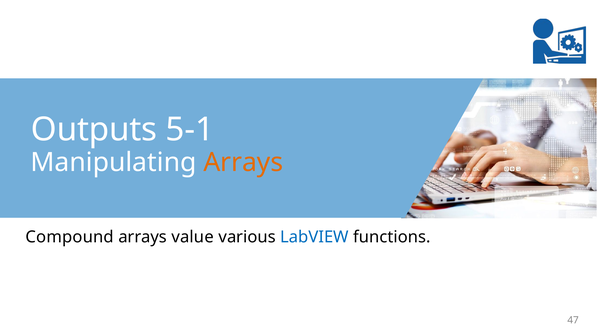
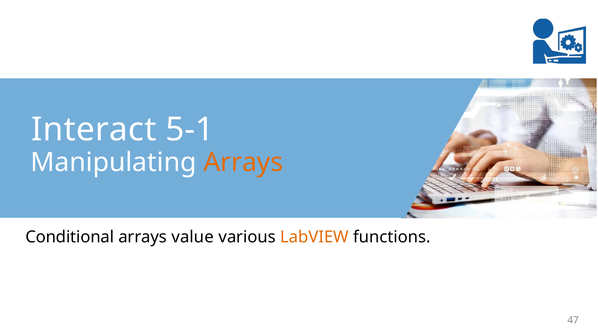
Outputs: Outputs -> Interact (94, 130)
Compound: Compound -> Conditional (70, 237)
LabVIEW colour: blue -> orange (314, 237)
